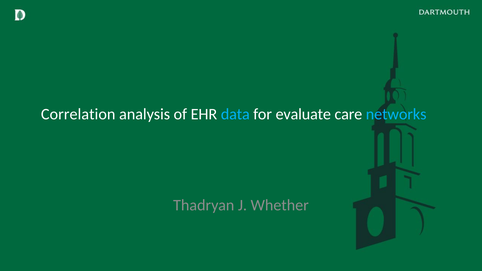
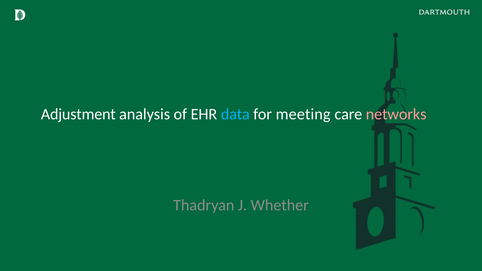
Correlation: Correlation -> Adjustment (78, 114)
evaluate: evaluate -> meeting (303, 114)
networks colour: light blue -> pink (396, 114)
